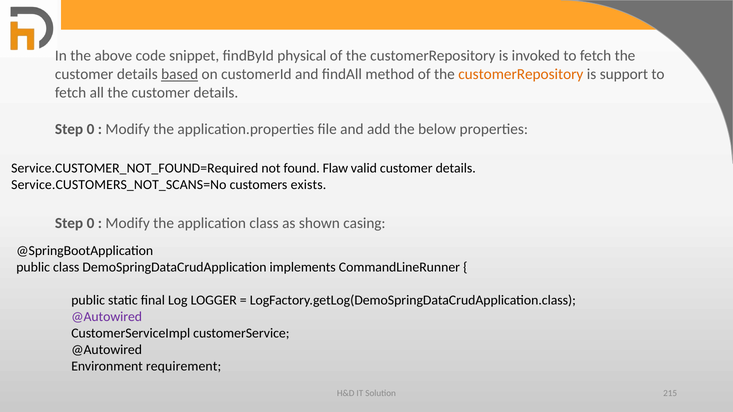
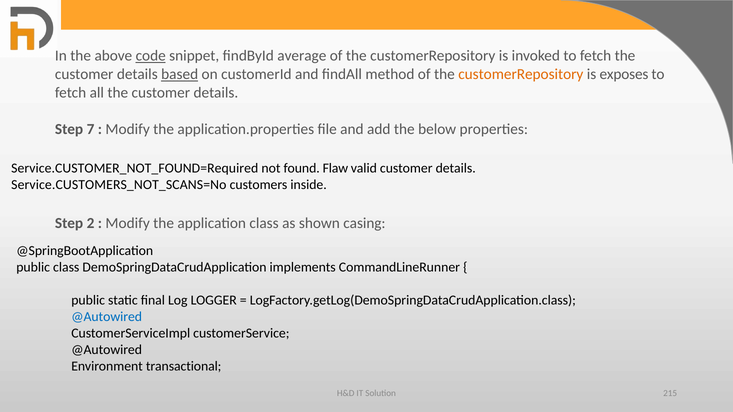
code underline: none -> present (151, 56)
physical: physical -> average (302, 56)
support: support -> exposes (624, 74)
0: 0 -> 7 (91, 129)
exists: exists -> inside (309, 185)
0: 0 -> 2 (91, 223)
@Autowired colour: purple -> blue (107, 317)
requirement: requirement -> transactional (184, 366)
